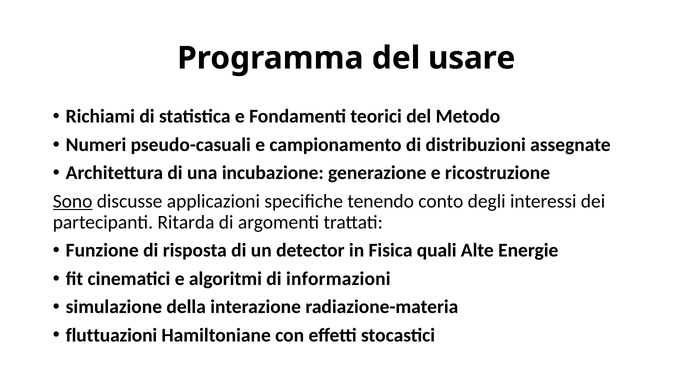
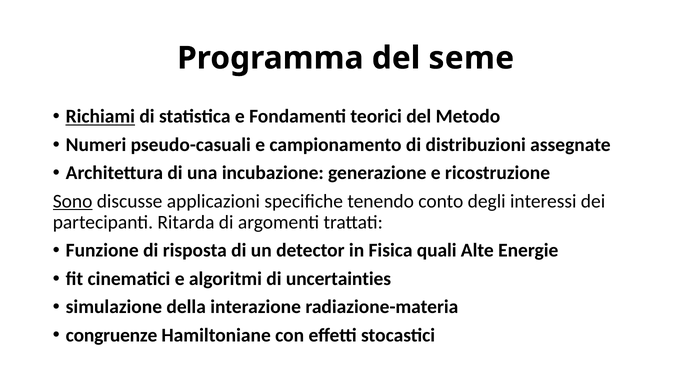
usare: usare -> seme (471, 58)
Richiami underline: none -> present (100, 117)
informazioni: informazioni -> uncertainties (338, 279)
fluttuazioni: fluttuazioni -> congruenze (112, 335)
